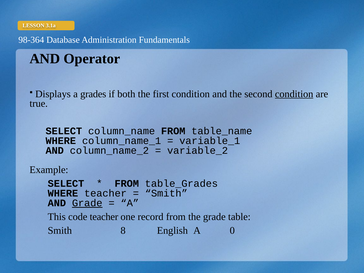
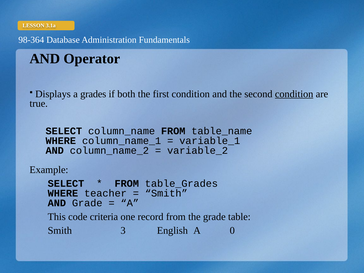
Grade underline: present -> none (87, 203)
code teacher: teacher -> criteria (104, 217)
8: 8 -> 3 (123, 231)
